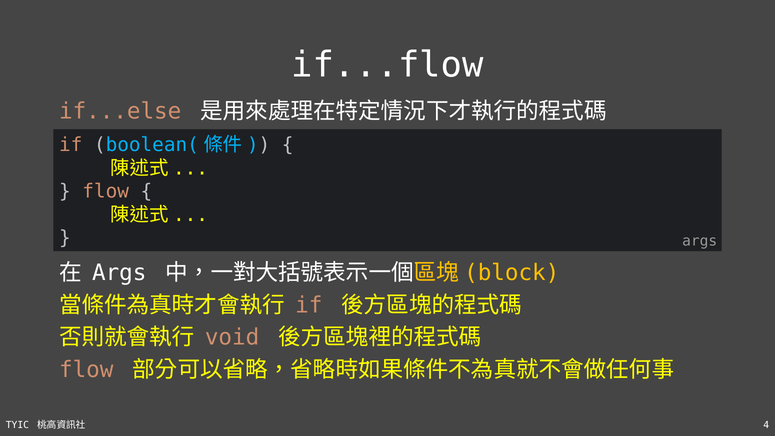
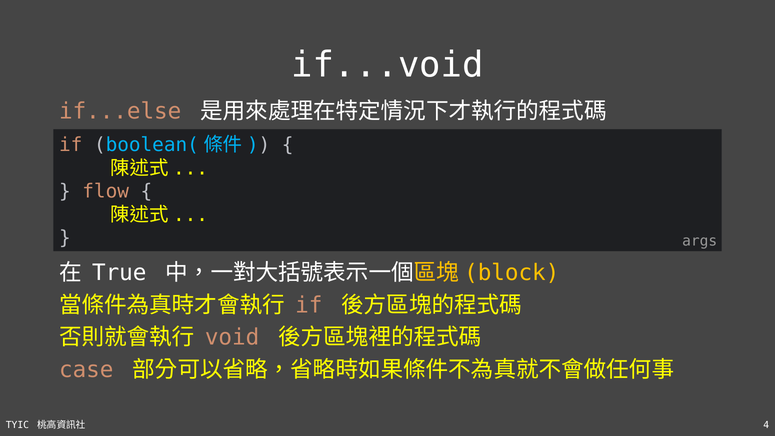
if...flow: if...flow -> if...void (387, 65)
Args: Args -> True (119, 273)
flow: flow -> case (86, 370)
